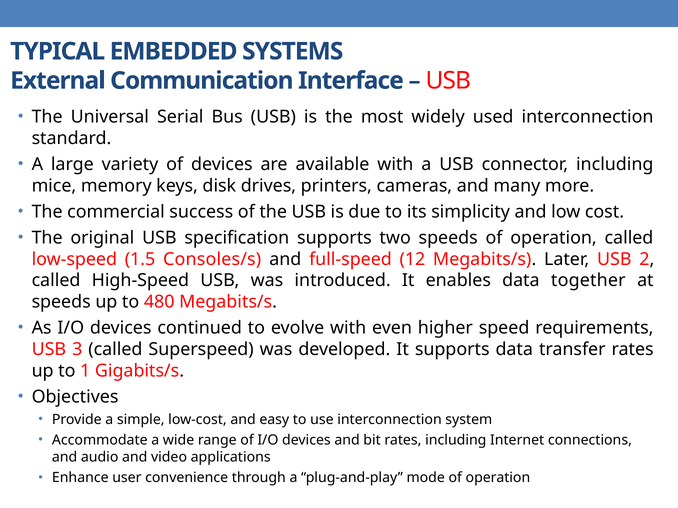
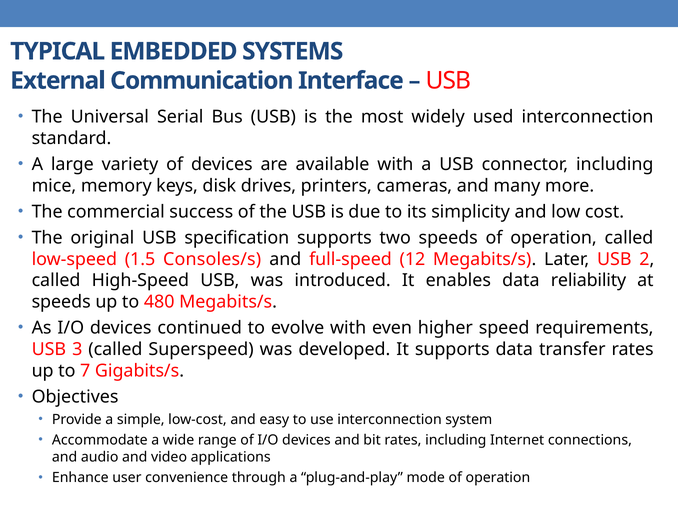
together: together -> reliability (588, 281)
1: 1 -> 7 (85, 371)
